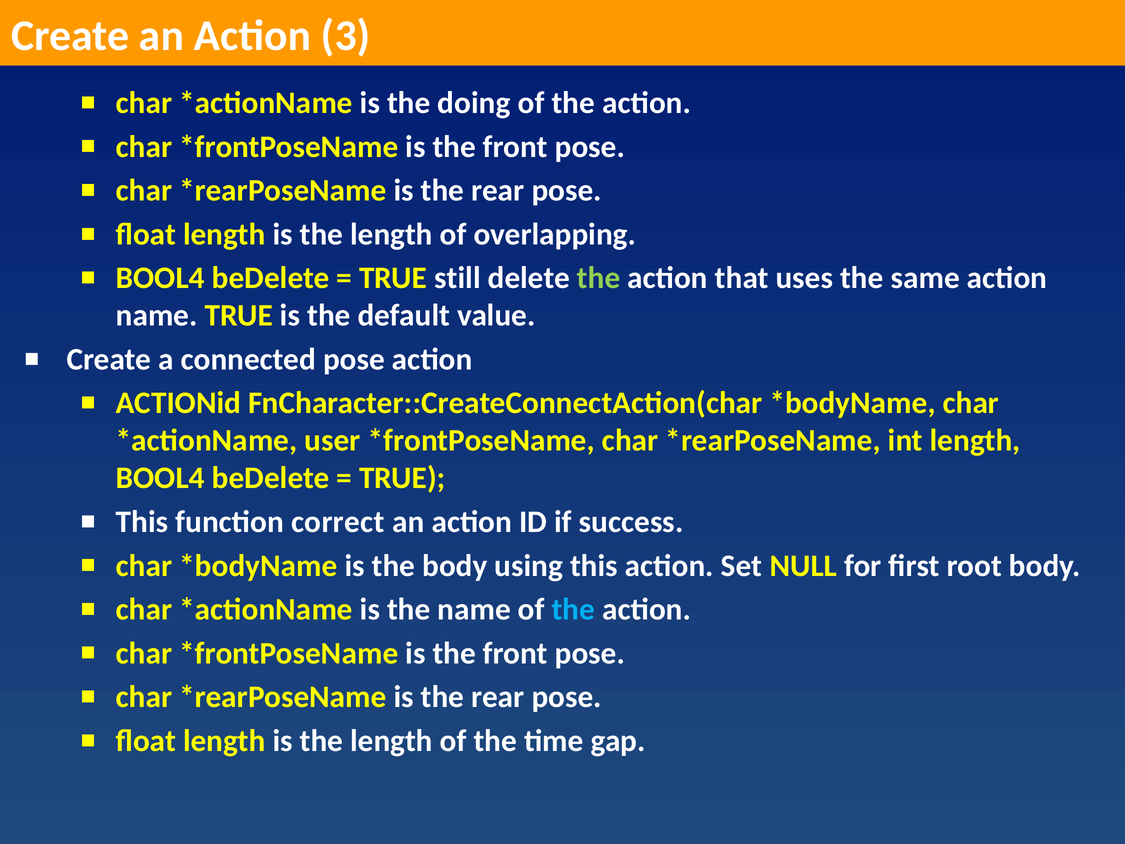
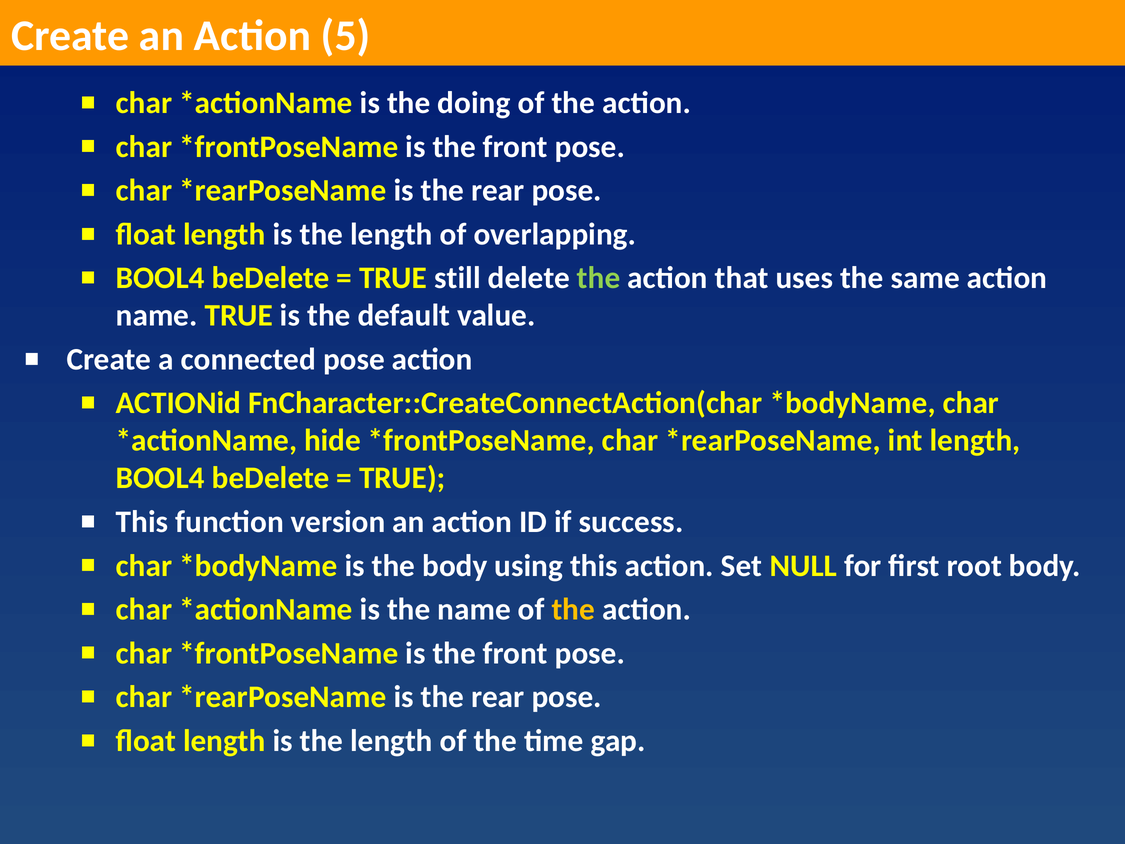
3: 3 -> 5 (346, 36)
user: user -> hide (333, 440)
correct: correct -> version (338, 522)
the colour: light blue -> yellow (573, 609)
